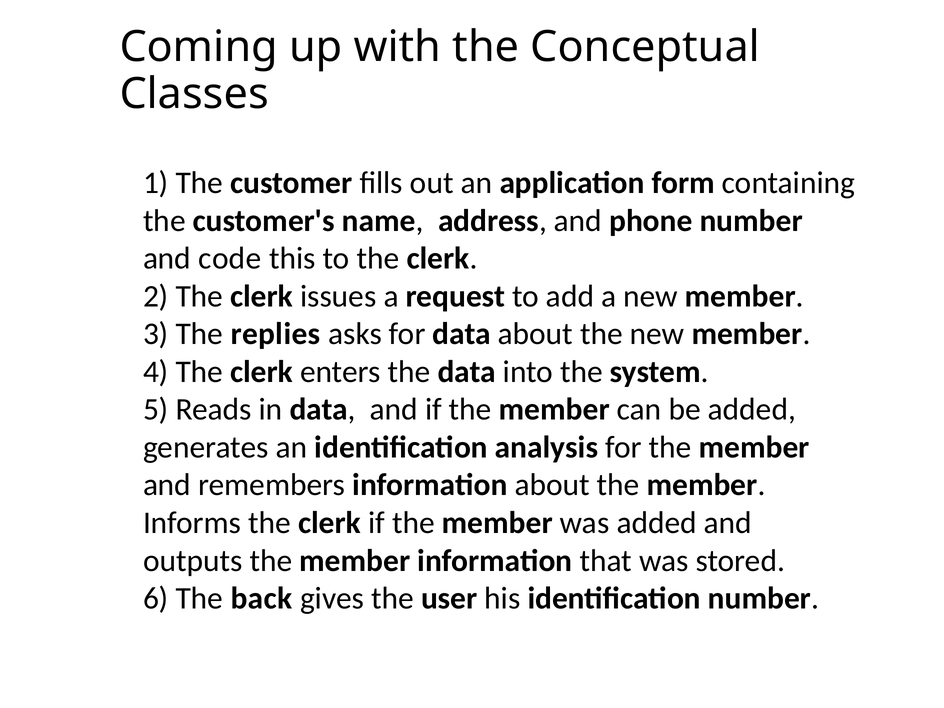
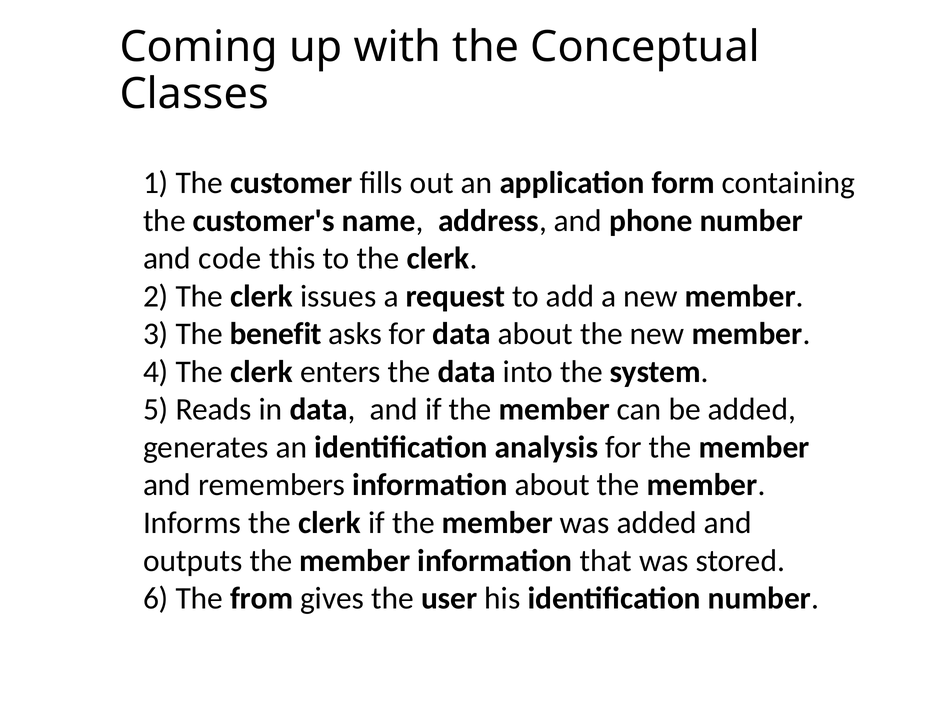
replies: replies -> benefit (276, 334)
back: back -> from (262, 598)
